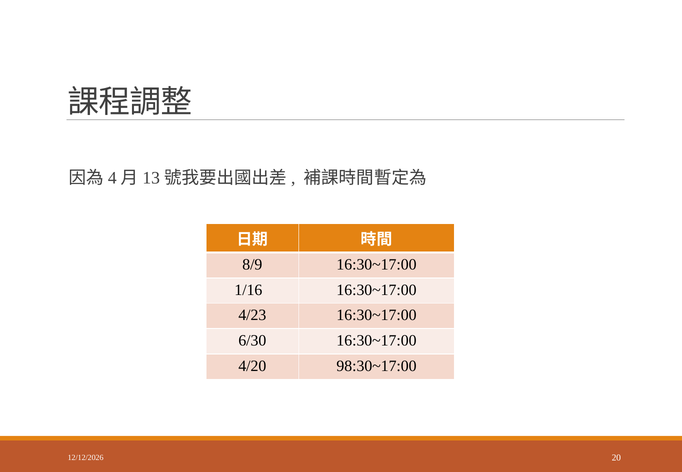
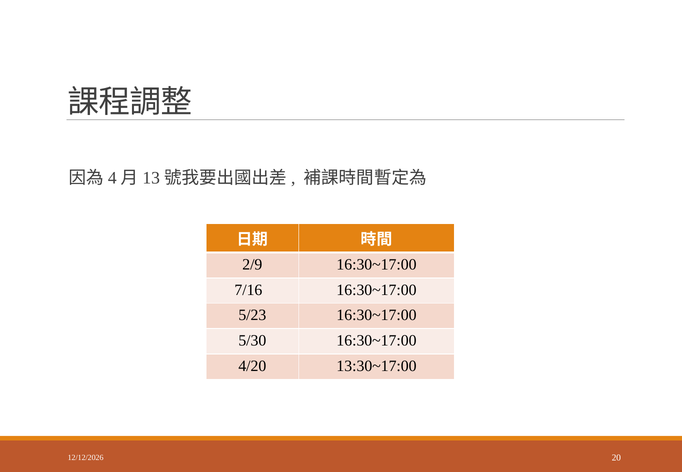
8/9: 8/9 -> 2/9 (252, 265)
1/16: 1/16 -> 7/16 (248, 290)
4/23: 4/23 -> 5/23 (252, 315)
6/30: 6/30 -> 5/30 (252, 341)
98:30~17:00: 98:30~17:00 -> 13:30~17:00 (377, 366)
